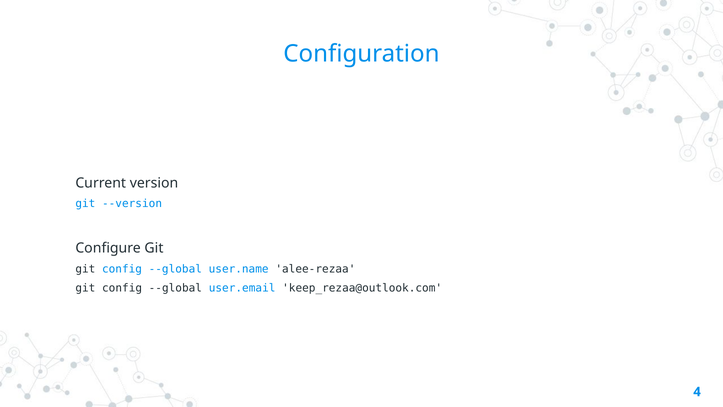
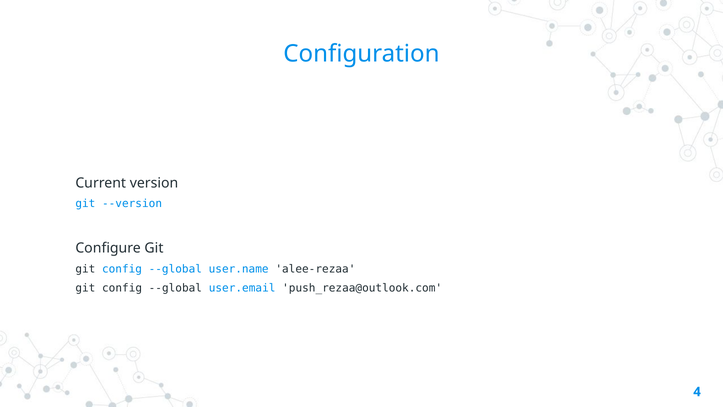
keep_rezaa@outlook.com: keep_rezaa@outlook.com -> push_rezaa@outlook.com (362, 288)
